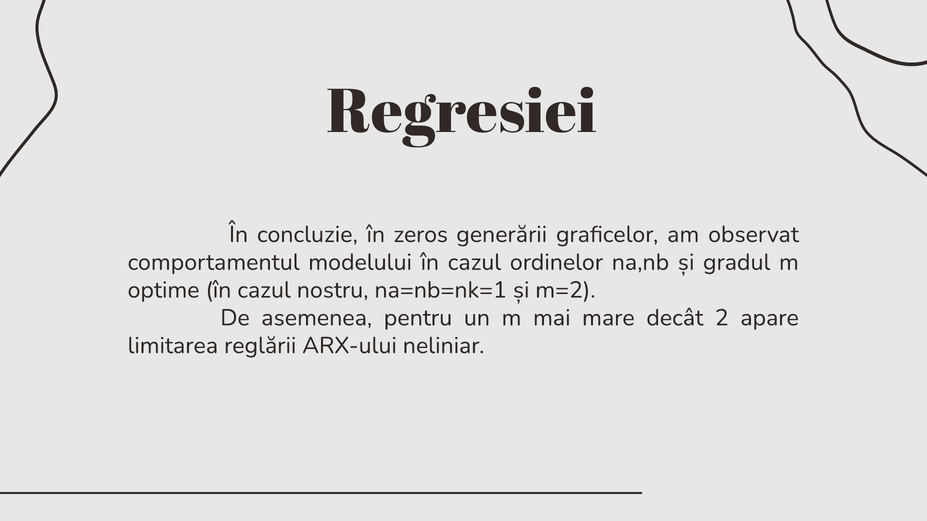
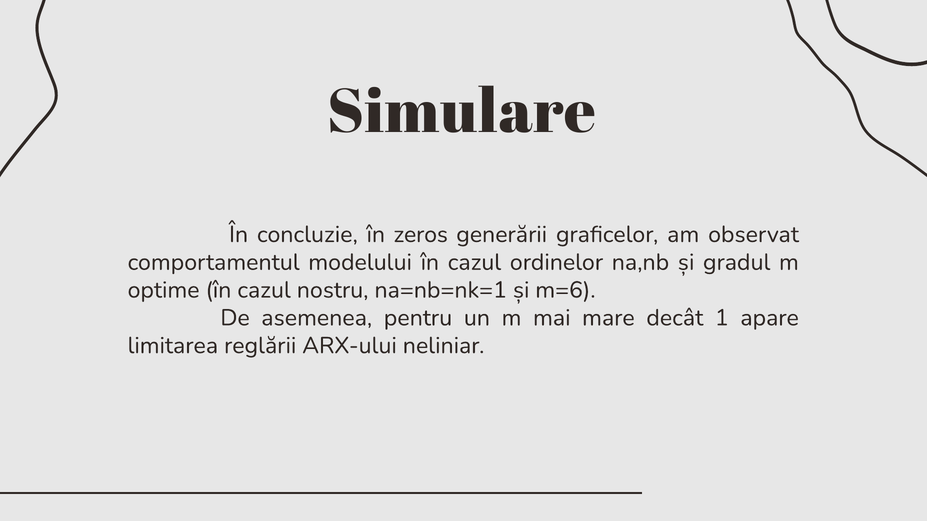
Regresiei: Regresiei -> Simulare (462, 112)
m=2: m=2 -> m=6 (565, 290)
2: 2 -> 1 (722, 318)
